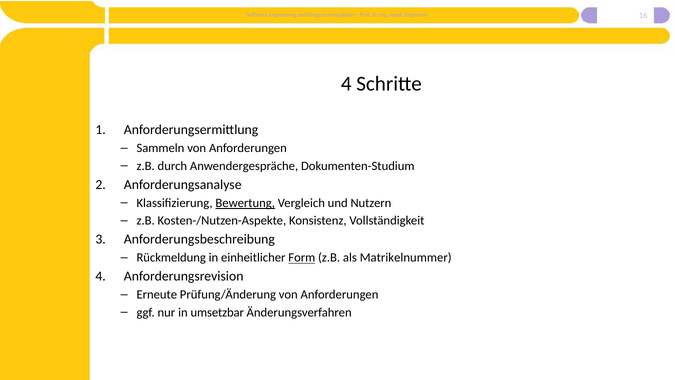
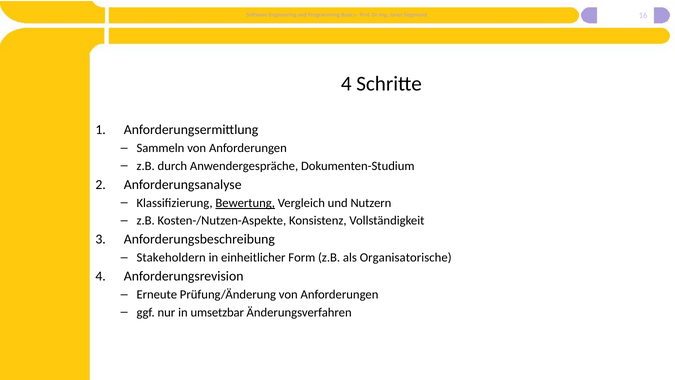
Rückmeldung: Rückmeldung -> Stakeholdern (171, 258)
Form underline: present -> none (302, 258)
Matrikelnummer: Matrikelnummer -> Organisatorische (406, 258)
